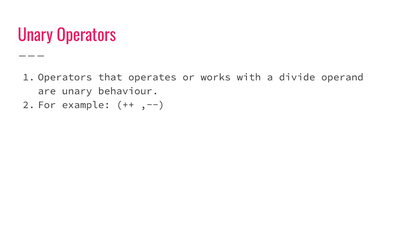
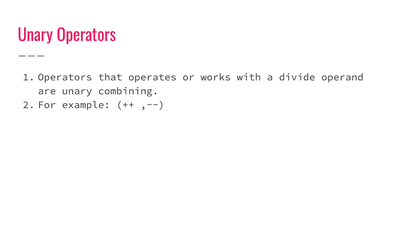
behaviour: behaviour -> combining (128, 91)
